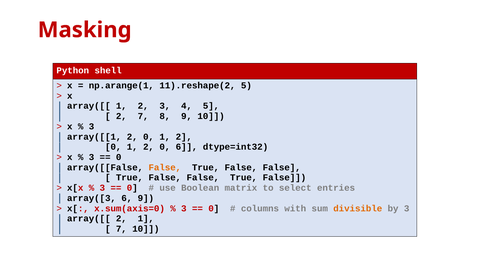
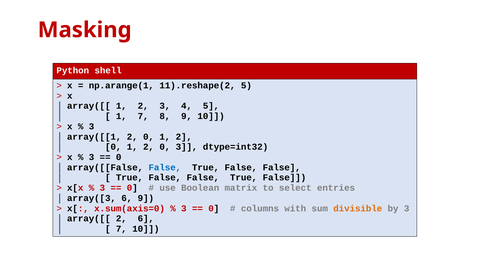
2: 2 -> 1 (121, 116)
0 6: 6 -> 3 (187, 147)
False colour: orange -> blue (165, 168)
2 1: 1 -> 6 (146, 219)
